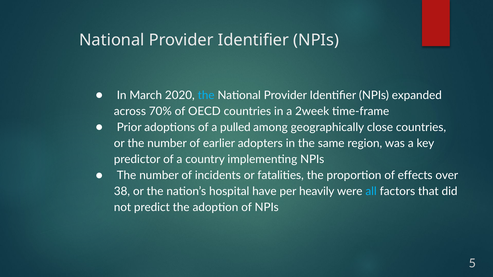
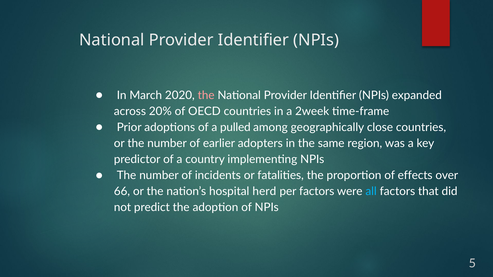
the colour: light blue -> pink (206, 95)
70%: 70% -> 20% (160, 111)
38: 38 -> 66 (122, 192)
have: have -> herd (264, 192)
per heavily: heavily -> factors (317, 192)
